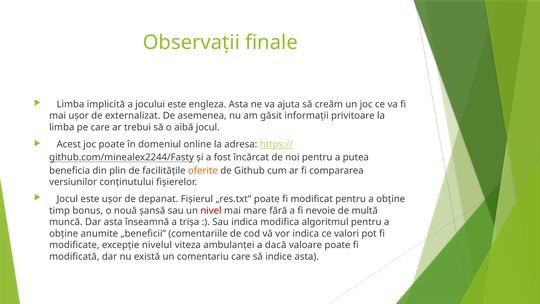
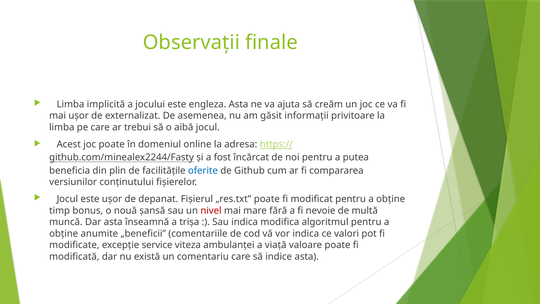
oferite colour: orange -> blue (203, 170)
nivelul: nivelul -> service (157, 245)
dacă: dacă -> viață (276, 245)
